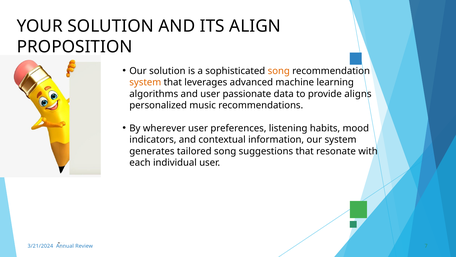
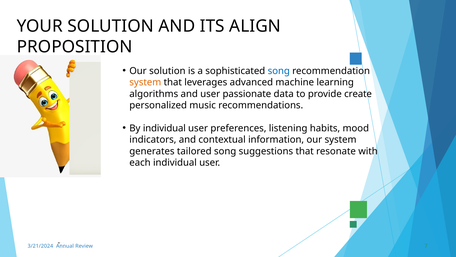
song colour: orange -> blue (279, 71)
aligns: aligns -> create (358, 94)
By wherever: wherever -> individual (164, 128)
